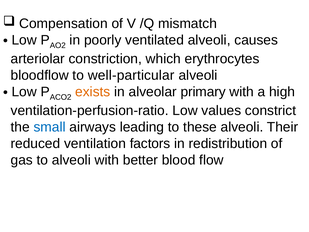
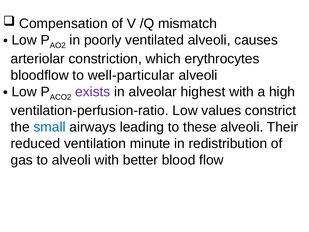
exists colour: orange -> purple (93, 92)
primary: primary -> highest (203, 92)
factors: factors -> minute (150, 144)
